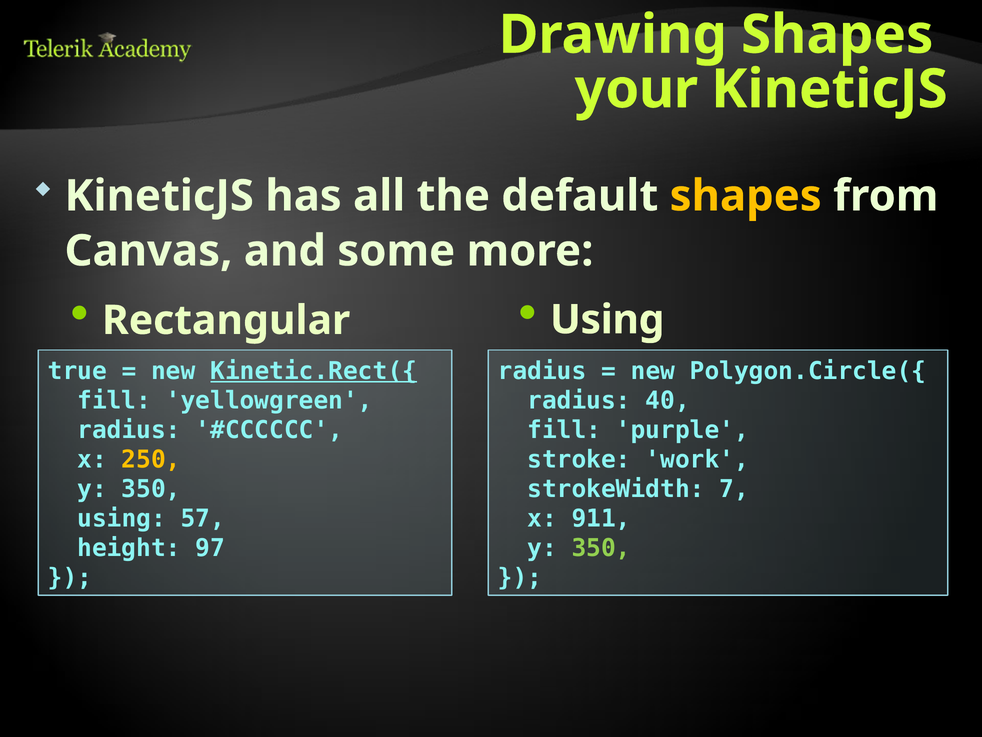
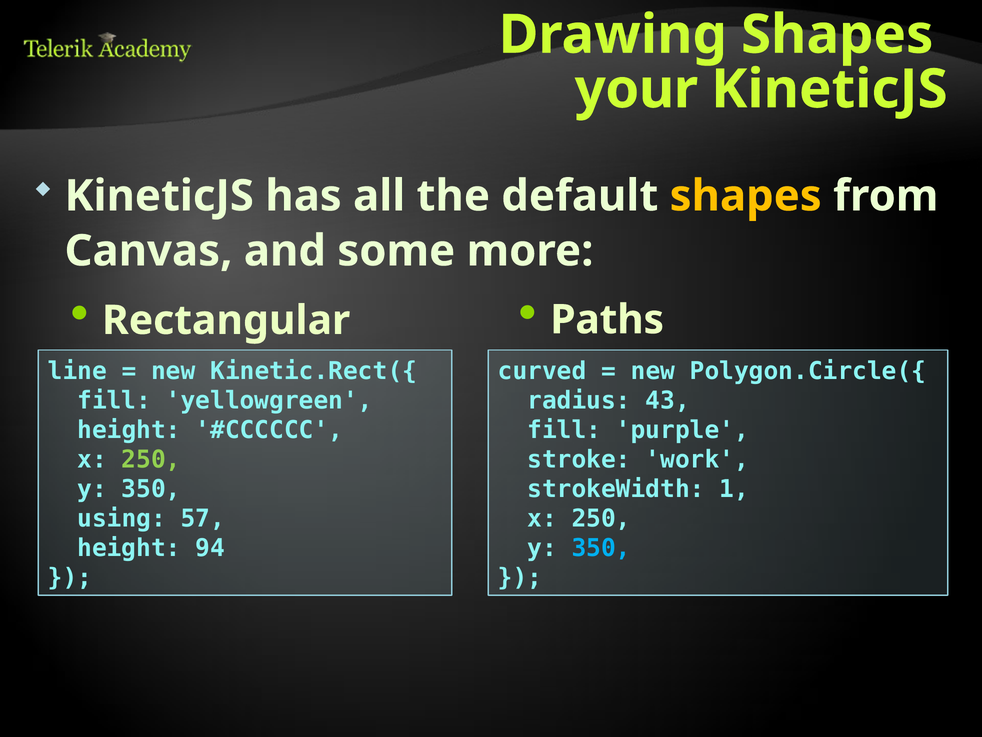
Using: Using -> Paths (607, 320)
true: true -> line (77, 371)
Kinetic.Rect({ underline: present -> none (314, 371)
radius: radius -> curved (542, 371)
40: 40 -> 43 (668, 400)
radius: radius -> height (129, 430)
250 colour: yellow -> light green (151, 459)
7: 7 -> 1 (734, 489)
911: 911 -> 250 (601, 518)
97: 97 -> 94 (210, 548)
350 colour: light green -> light blue (601, 548)
